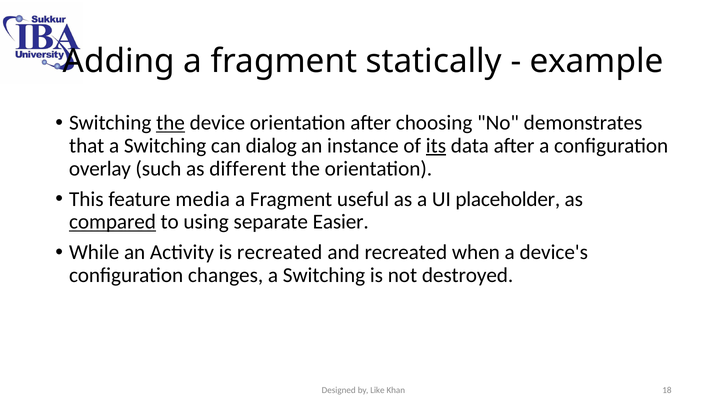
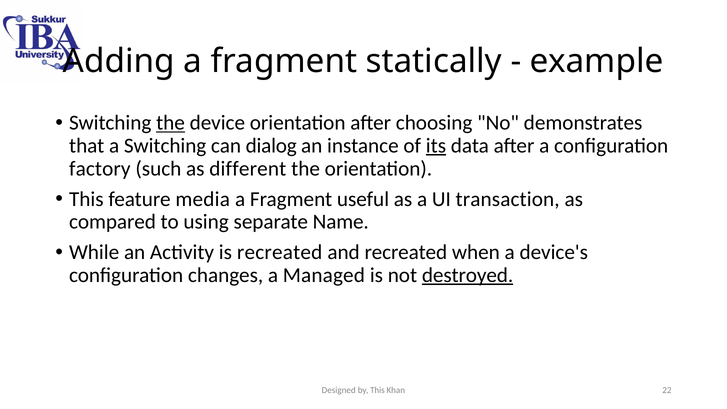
overlay: overlay -> factory (100, 169)
placeholder: placeholder -> transaction (508, 199)
compared underline: present -> none (112, 222)
Easier: Easier -> Name (341, 222)
changes a Switching: Switching -> Managed (324, 275)
destroyed underline: none -> present (468, 275)
by Like: Like -> This (377, 390)
18: 18 -> 22 (667, 390)
